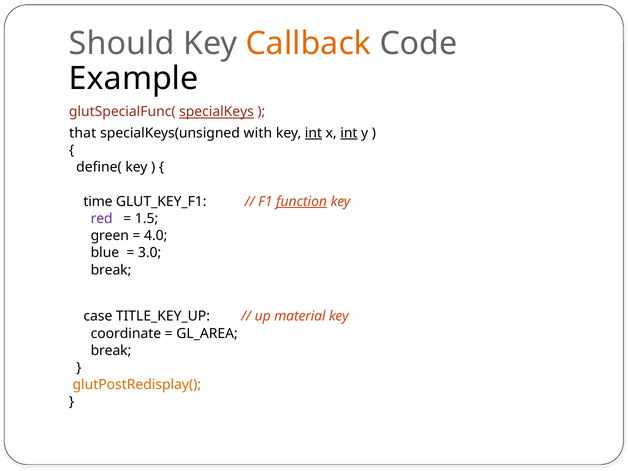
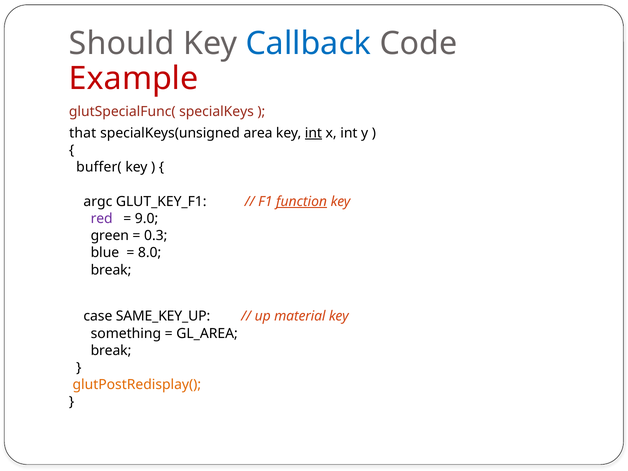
Callback colour: orange -> blue (308, 44)
Example colour: black -> red (134, 78)
specialKeys underline: present -> none (217, 112)
with: with -> area (258, 133)
int underline: present -> none (349, 133)
define(: define( -> buffer( (99, 167)
time: time -> argc (98, 201)
1.5: 1.5 -> 9.0 (147, 219)
4.0: 4.0 -> 0.3 (156, 236)
3.0: 3.0 -> 8.0 (150, 253)
TITLE_KEY_UP: TITLE_KEY_UP -> SAME_KEY_UP (163, 316)
coordinate: coordinate -> something (126, 333)
